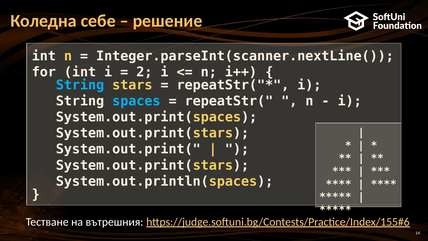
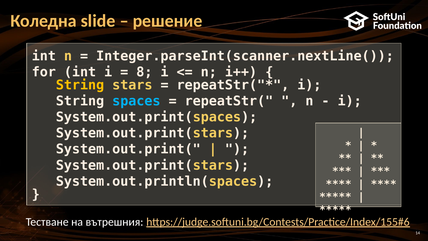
себе: себе -> slide (98, 21)
2: 2 -> 8 (144, 72)
String colour: light blue -> yellow (80, 85)
